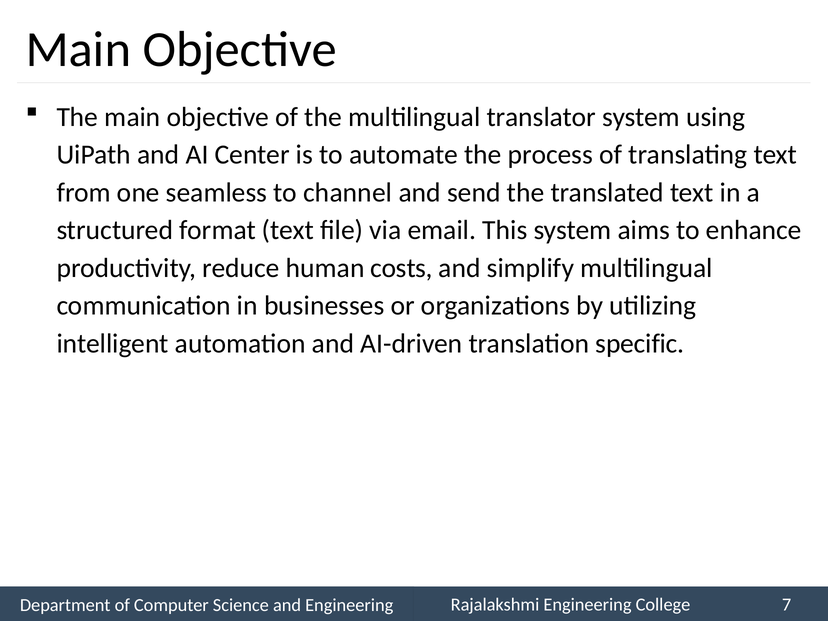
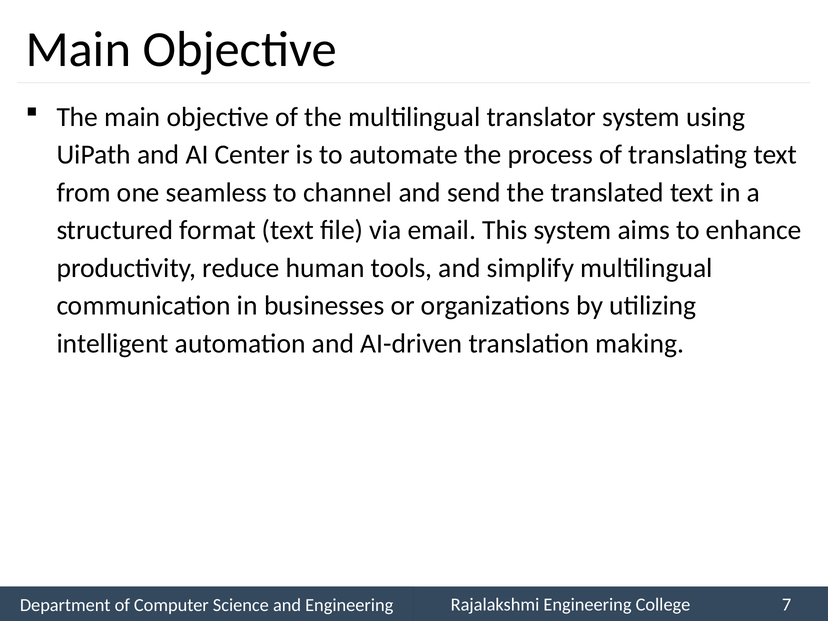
costs: costs -> tools (402, 268)
specific: specific -> making (640, 343)
